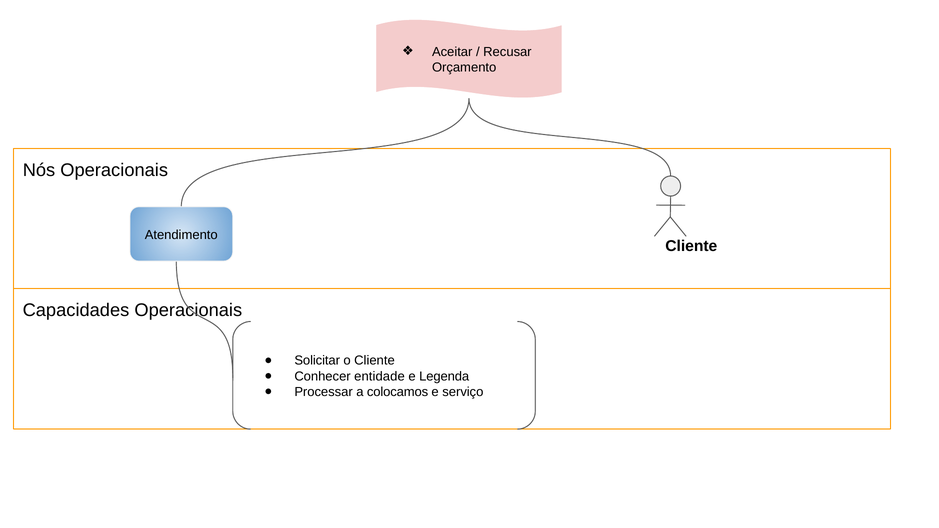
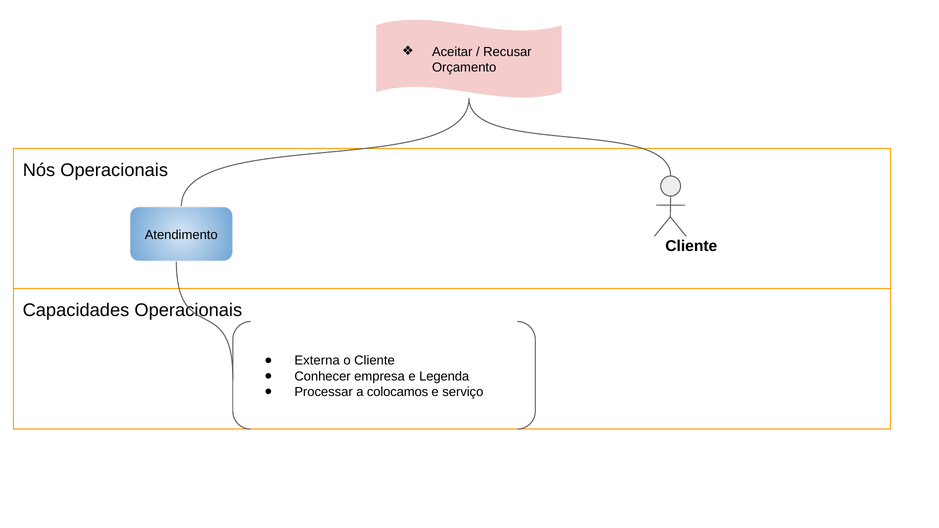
Solicitar: Solicitar -> Externa (317, 361)
entidade: entidade -> empresa (380, 376)
